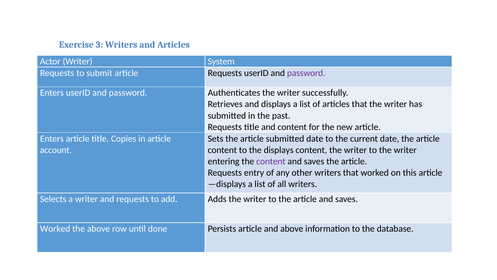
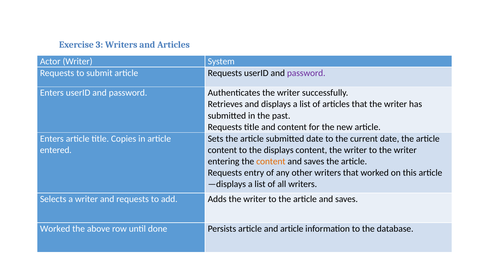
account: account -> entered (56, 150)
content colour: purple -> orange (271, 161)
and above: above -> article (292, 228)
